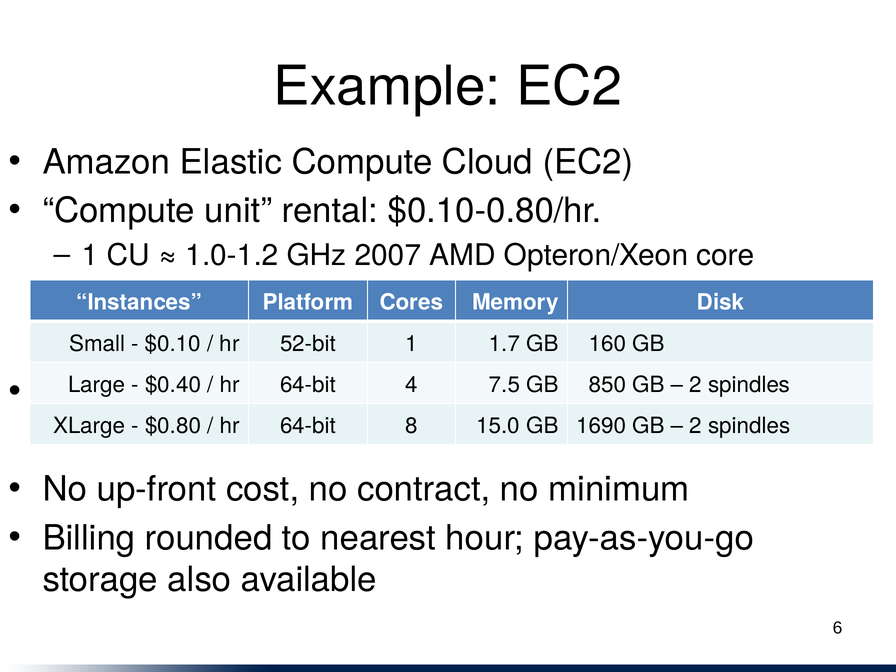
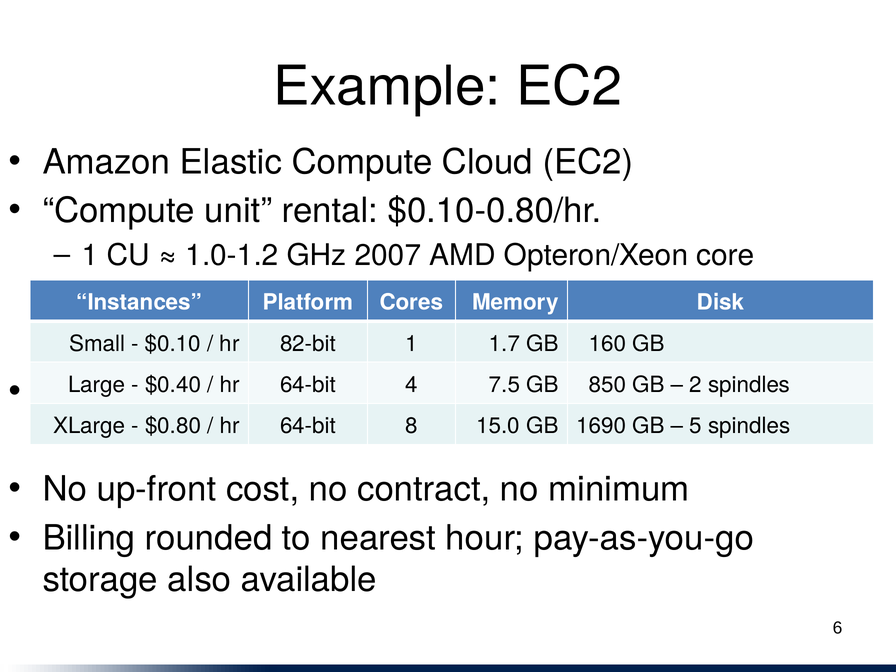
52-bit: 52-bit -> 82-bit (308, 344)
2: 2 -> 5 (696, 426)
